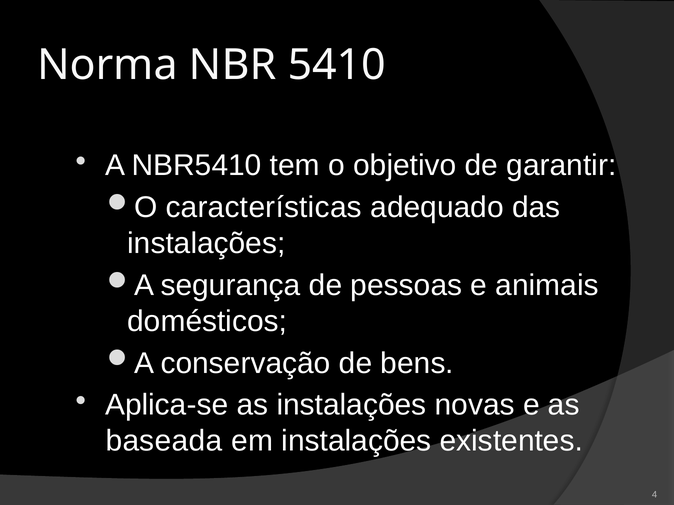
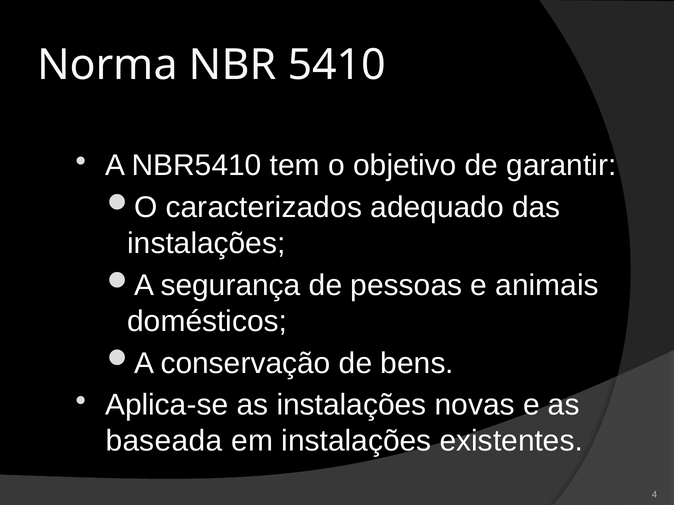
características: características -> caracterizados (264, 208)
